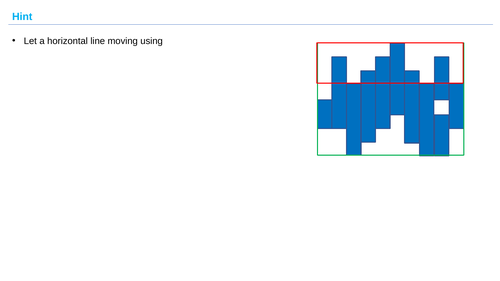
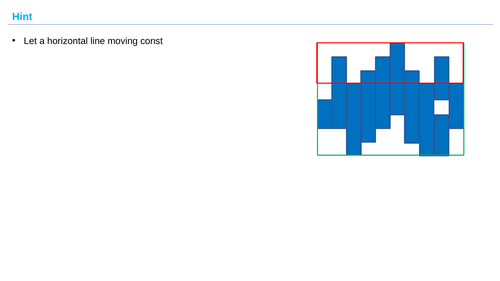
using: using -> const (152, 41)
